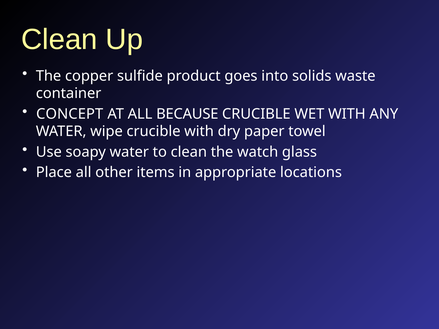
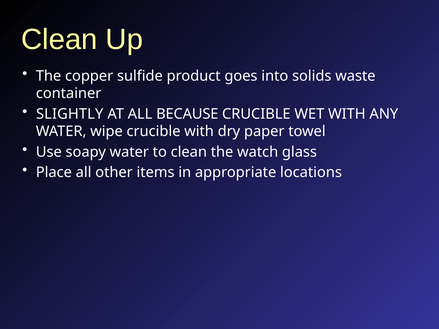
CONCEPT: CONCEPT -> SLIGHTLY (70, 114)
